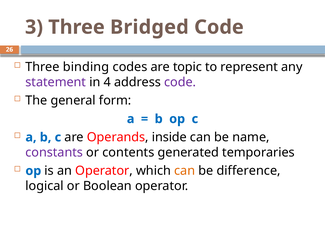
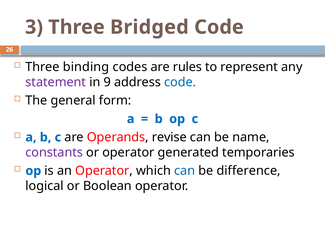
topic: topic -> rules (187, 67)
4: 4 -> 9 (107, 82)
code colour: purple -> blue (180, 82)
inside: inside -> revise (169, 137)
or contents: contents -> operator (128, 152)
can colour: orange -> blue (185, 171)
